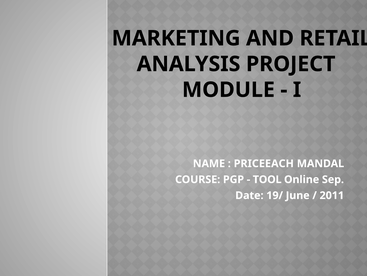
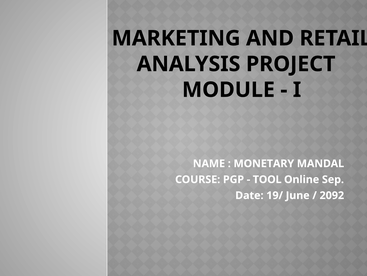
PRICEEACH: PRICEEACH -> MONETARY (264, 163)
2011: 2011 -> 2092 (332, 195)
